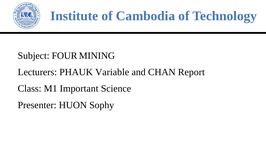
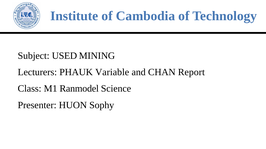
FOUR: FOUR -> USED (64, 56)
Important: Important -> Ranmodel (79, 89)
